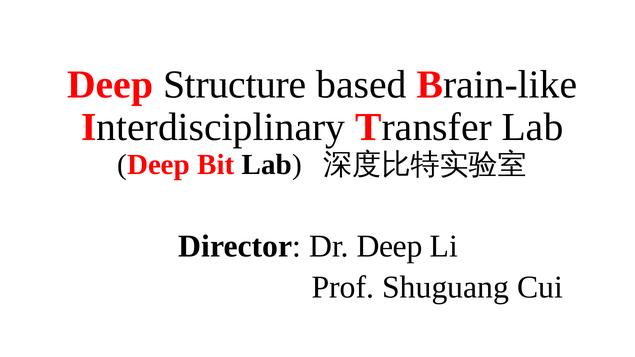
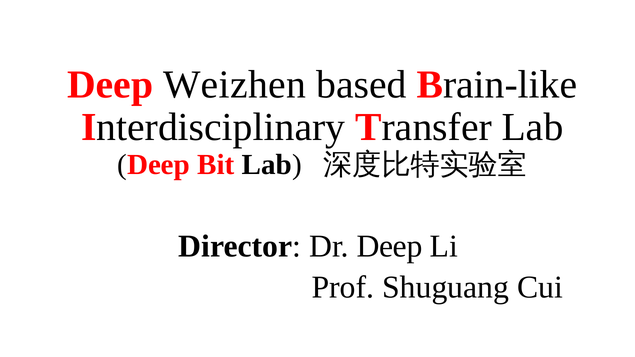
Structure: Structure -> Weizhen (235, 84)
